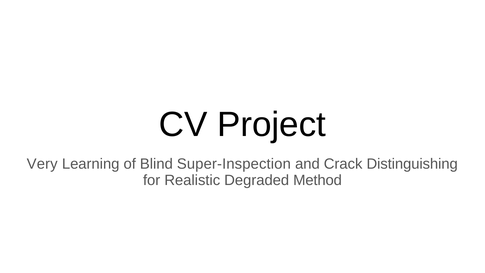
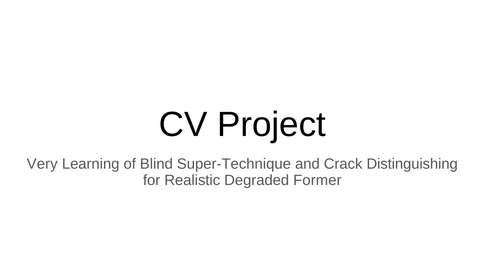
Super-Inspection: Super-Inspection -> Super-Technique (234, 164)
Method: Method -> Former (317, 180)
